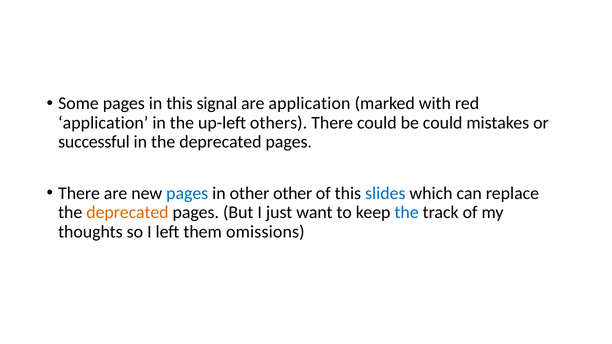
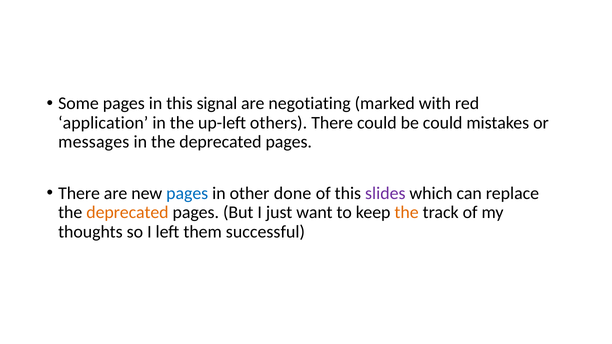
are application: application -> negotiating (310, 103)
successful: successful -> messages (94, 142)
other other: other -> done (293, 193)
slides colour: blue -> purple (385, 193)
the colour: blue -> orange (407, 213)
omissions: omissions -> successful (265, 232)
